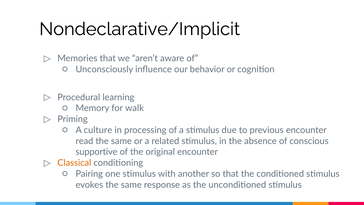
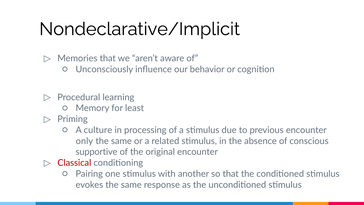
walk: walk -> least (135, 108)
read: read -> only (84, 141)
Classical colour: orange -> red (74, 163)
